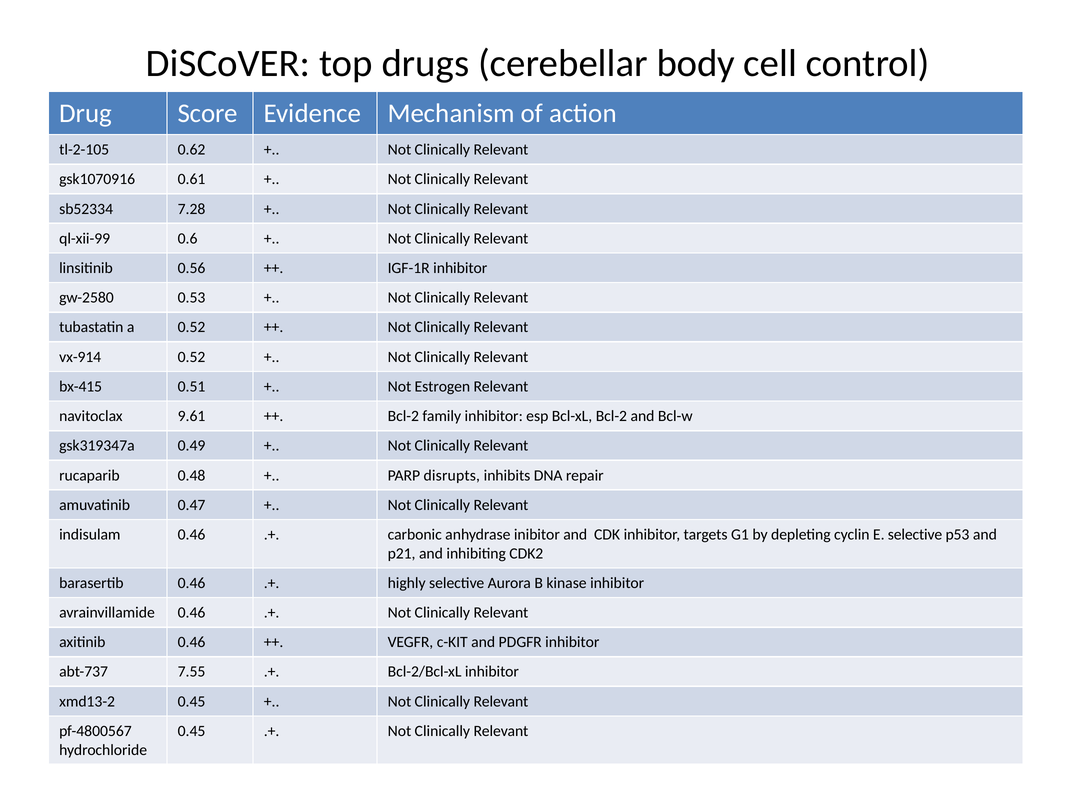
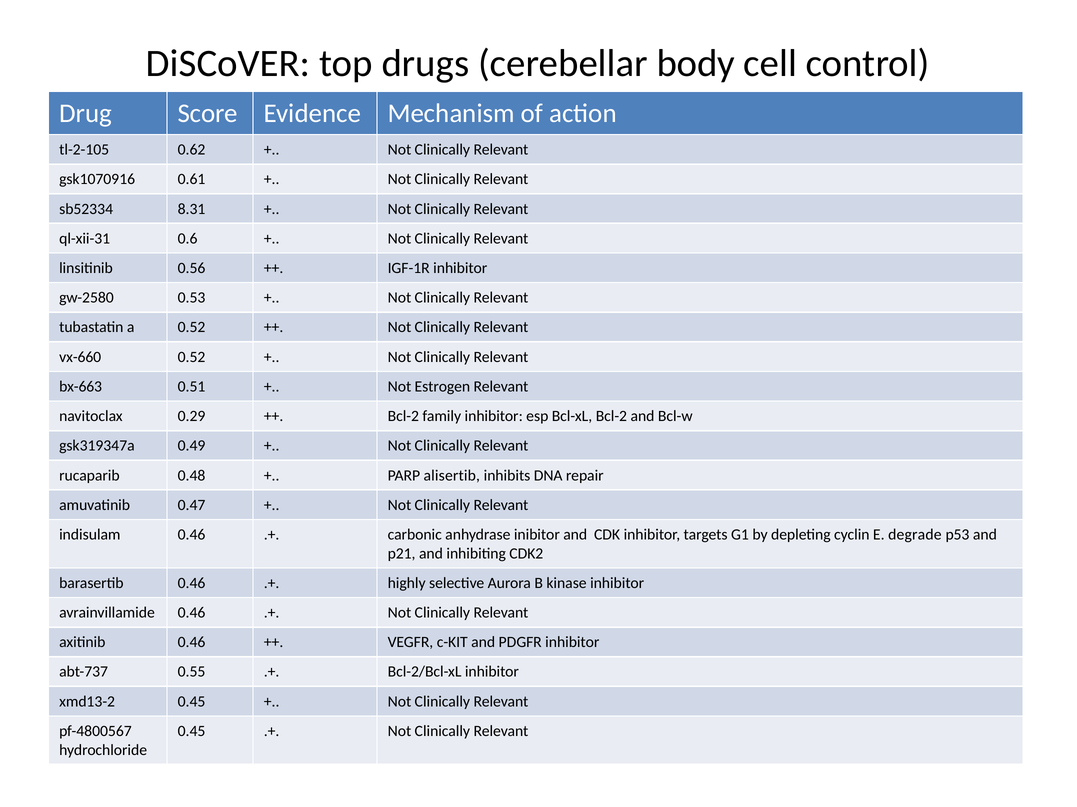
7.28: 7.28 -> 8.31 (192, 209)
ql-xii-99: ql-xii-99 -> ql-xii-31 (85, 239)
vx-914: vx-914 -> vx-660 (80, 357)
bx-415: bx-415 -> bx-663 (81, 387)
9.61: 9.61 -> 0.29 (192, 417)
disrupts: disrupts -> alisertib (452, 476)
E selective: selective -> degrade (915, 535)
7.55: 7.55 -> 0.55 (192, 672)
